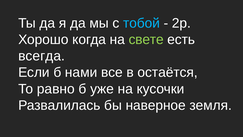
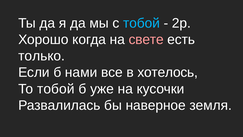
свете colour: light green -> pink (146, 39)
всегда: всегда -> только (42, 56)
остаётся: остаётся -> хотелось (168, 72)
То равно: равно -> тобой (56, 89)
